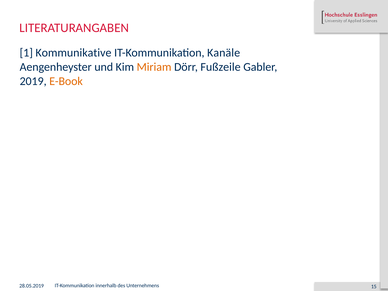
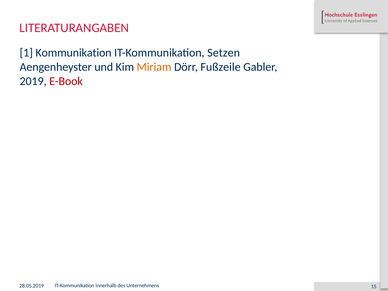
Kommunikative: Kommunikative -> Kommunikation (74, 53)
Kanäle: Kanäle -> Setzen (224, 53)
E-Book colour: orange -> red (66, 81)
